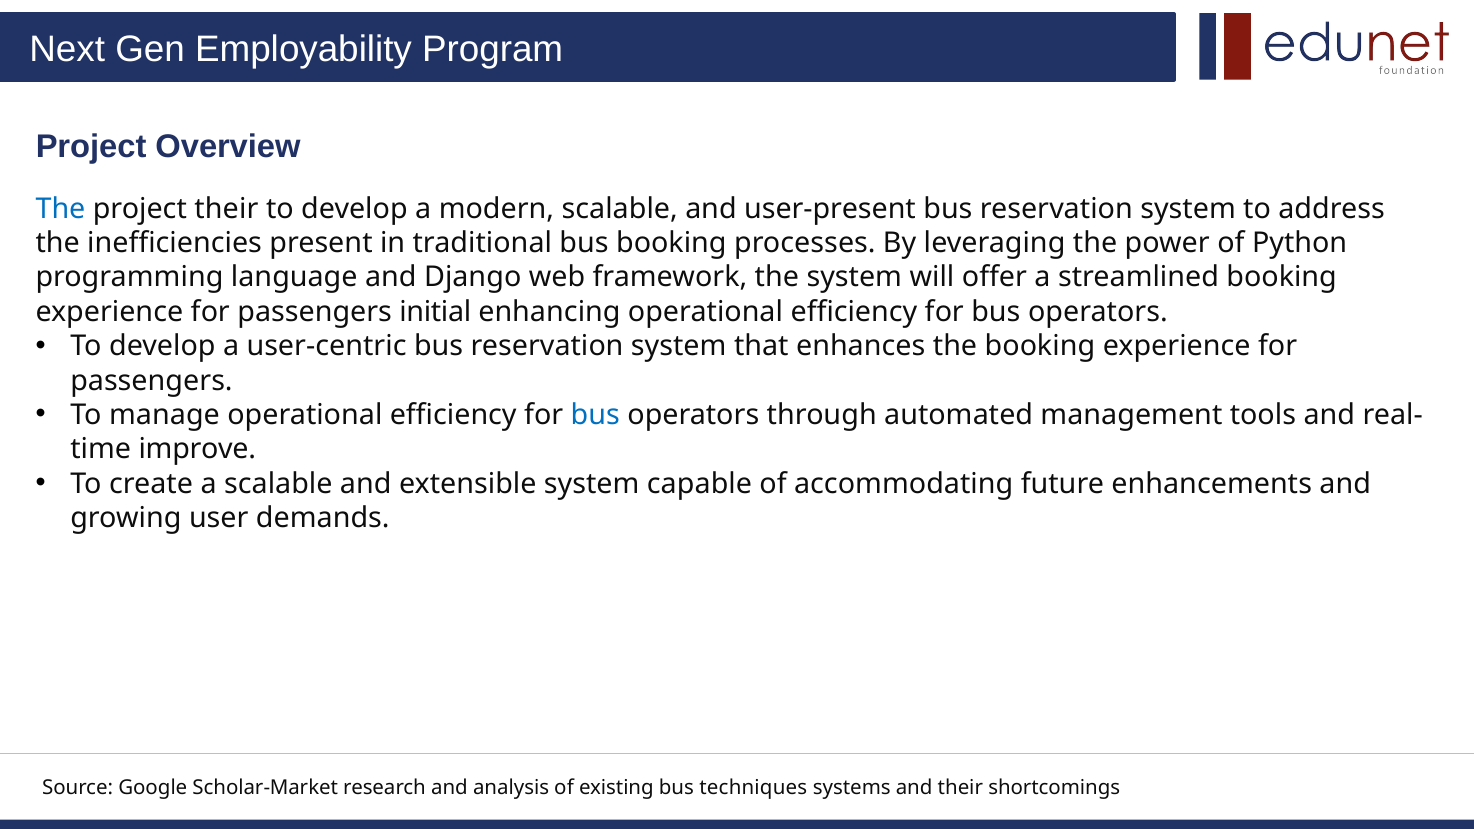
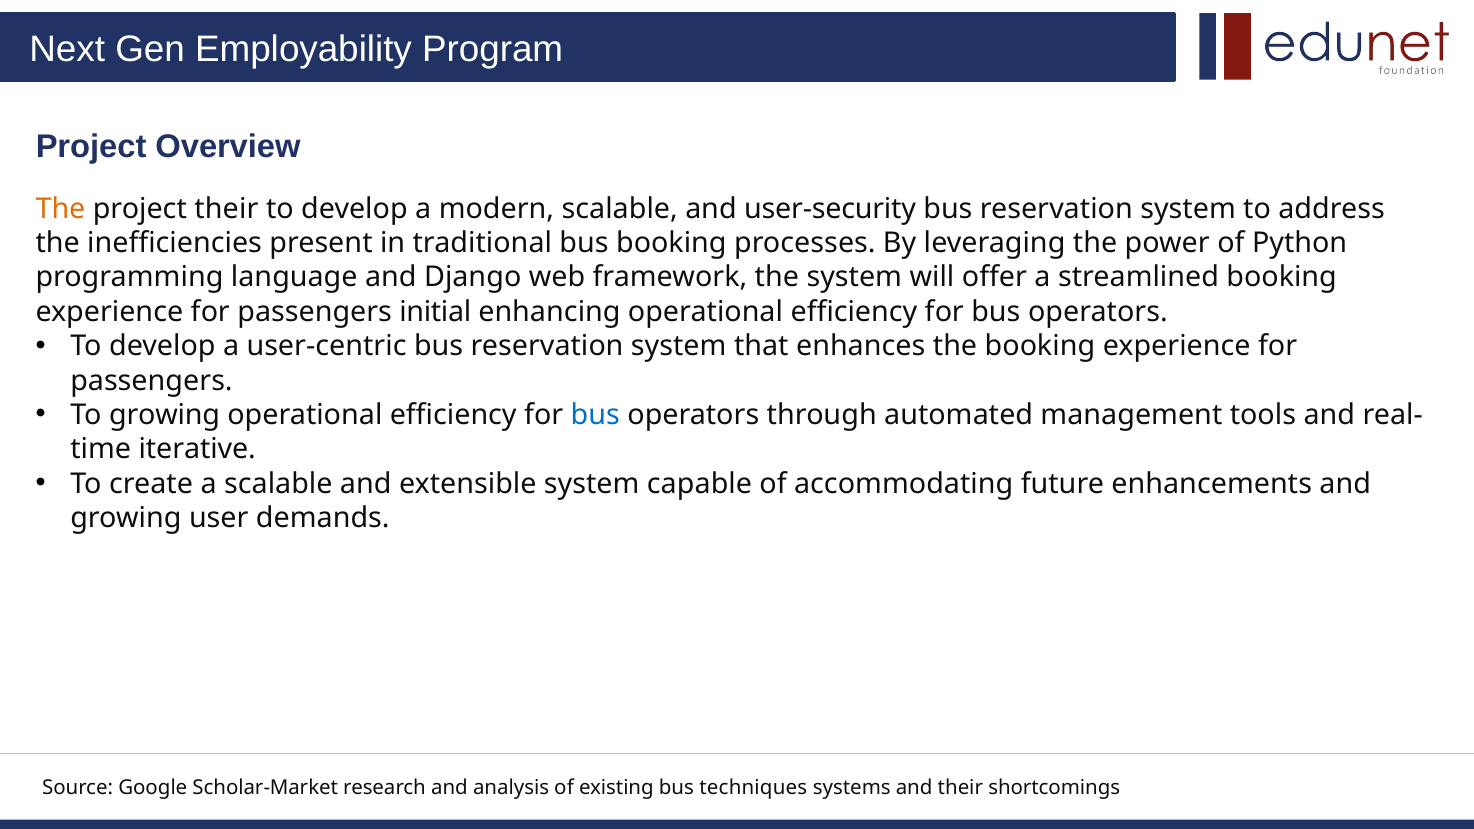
The colour: blue -> orange (60, 209)
user-present: user-present -> user-security (830, 209)
To manage: manage -> growing (165, 415)
improve: improve -> iterative (197, 450)
